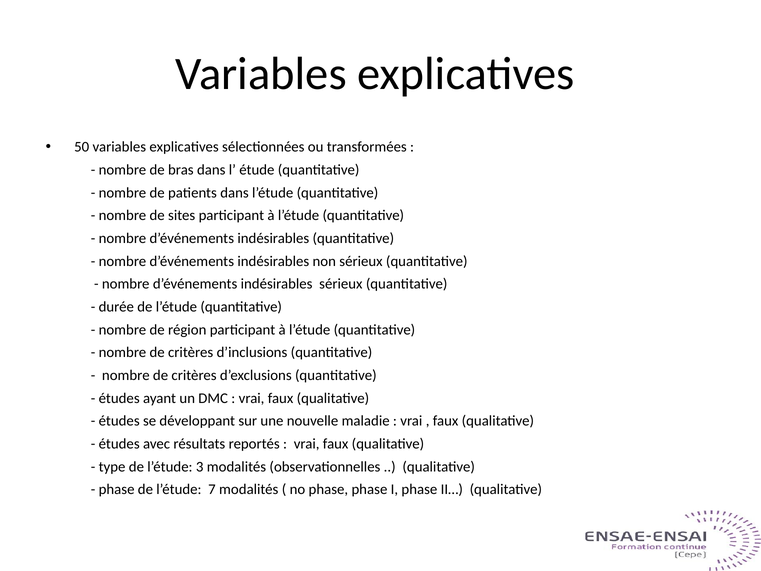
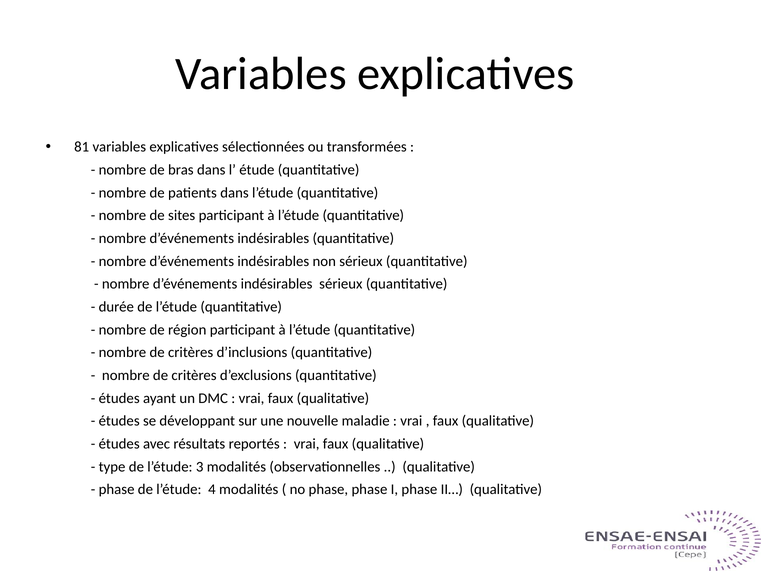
50: 50 -> 81 (82, 147)
7: 7 -> 4 (212, 489)
